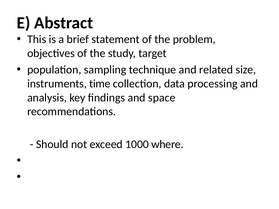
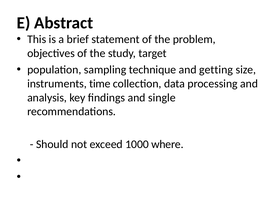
related: related -> getting (216, 70)
space: space -> single (162, 98)
